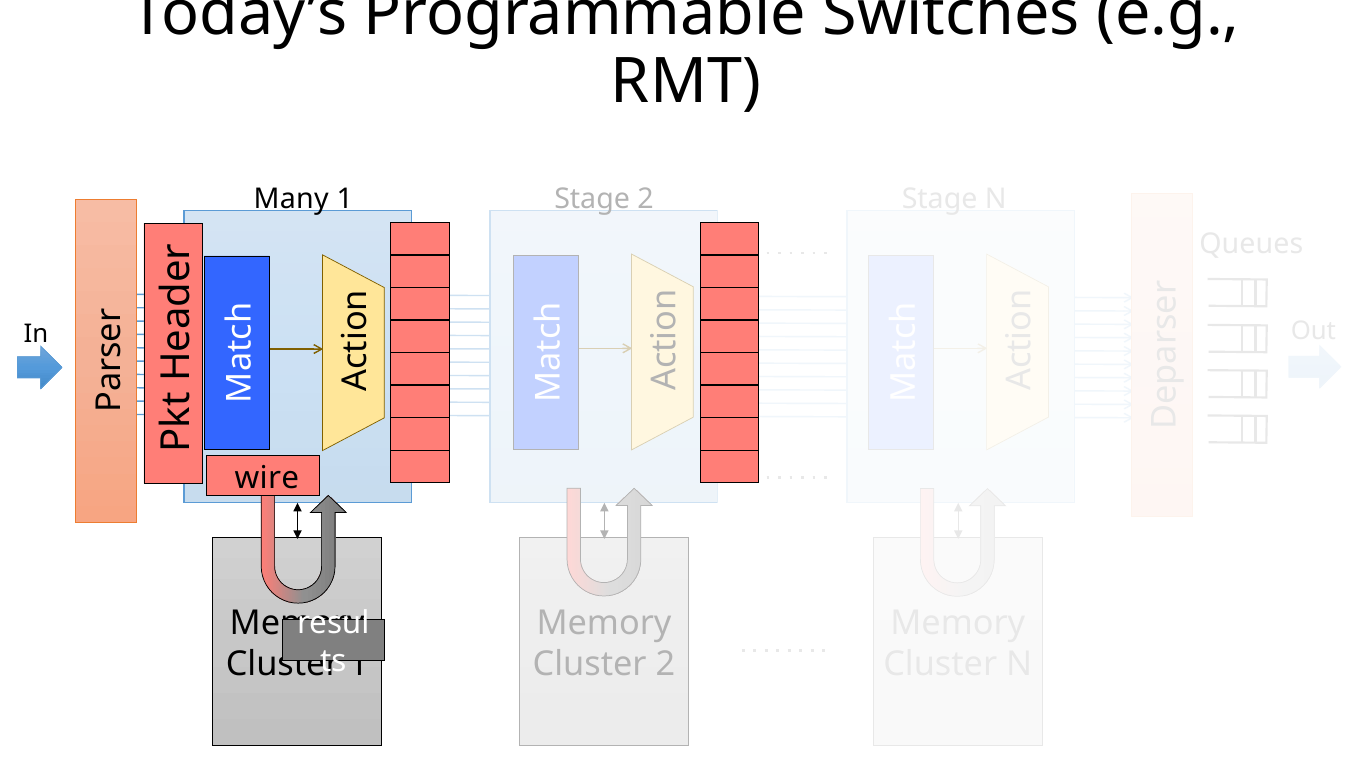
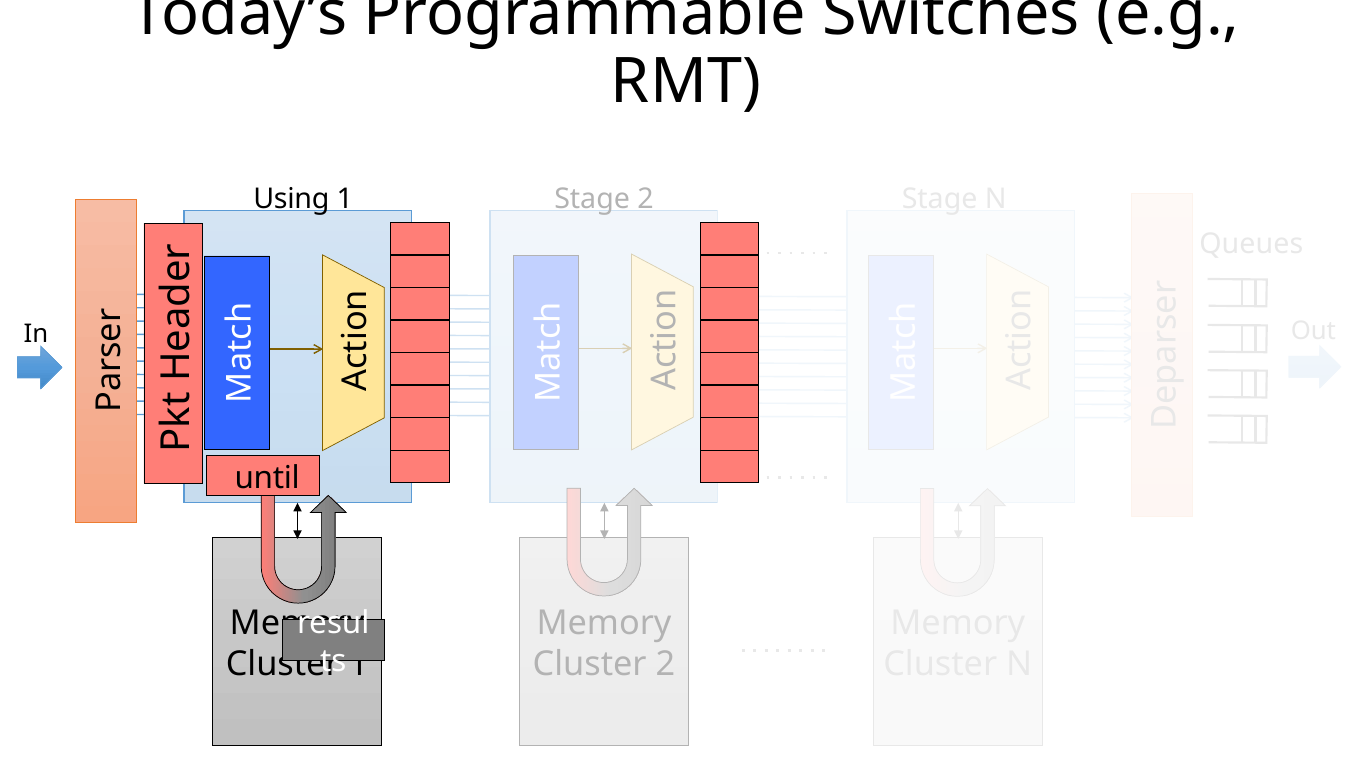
Many: Many -> Using (291, 199)
wire: wire -> until (267, 477)
